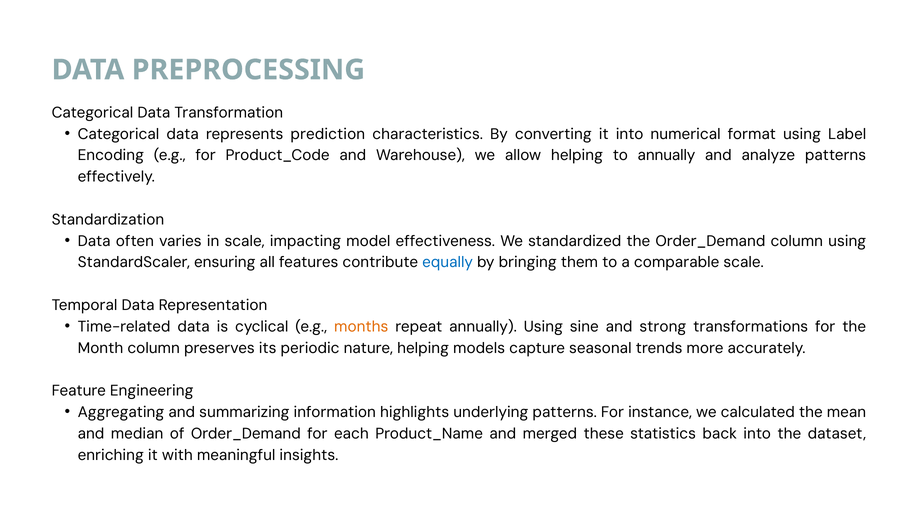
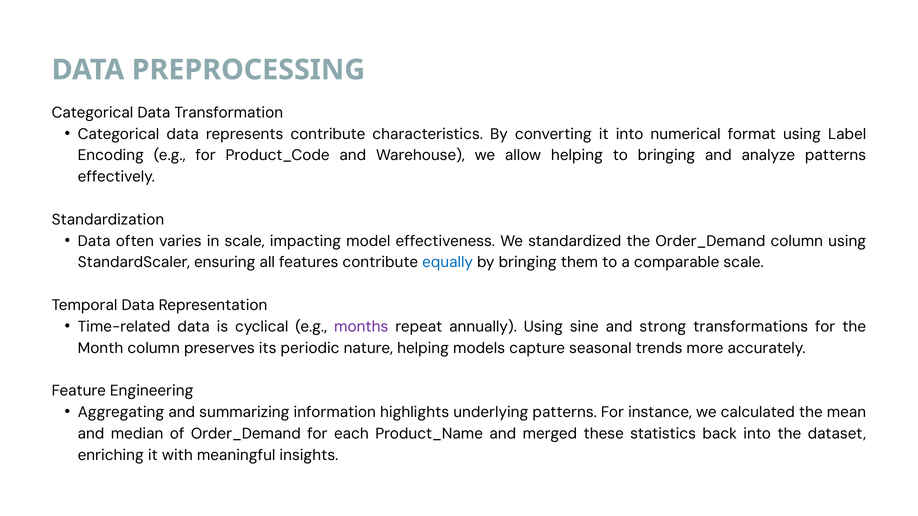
represents prediction: prediction -> contribute (328, 134)
to annually: annually -> bringing (666, 156)
months colour: orange -> purple (361, 327)
